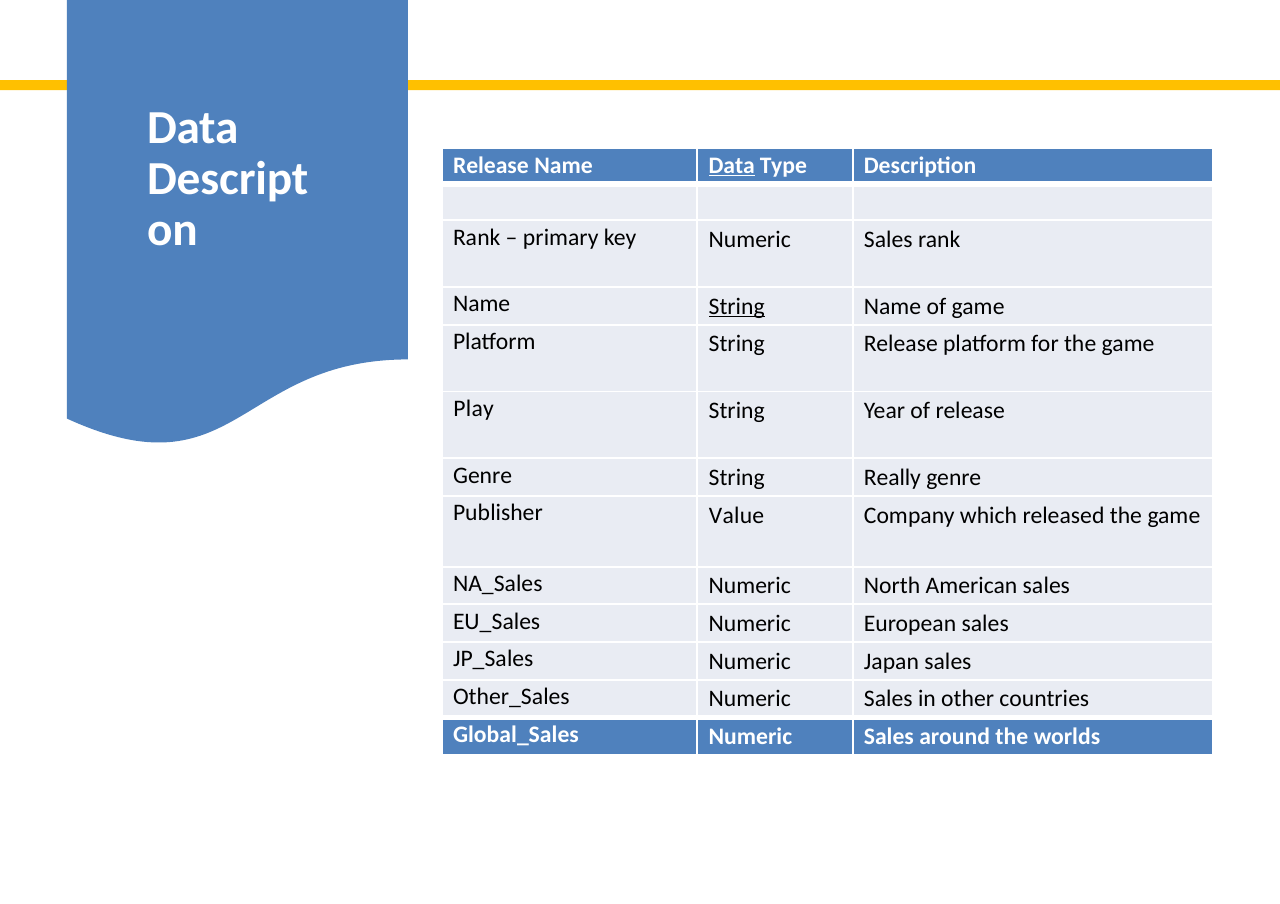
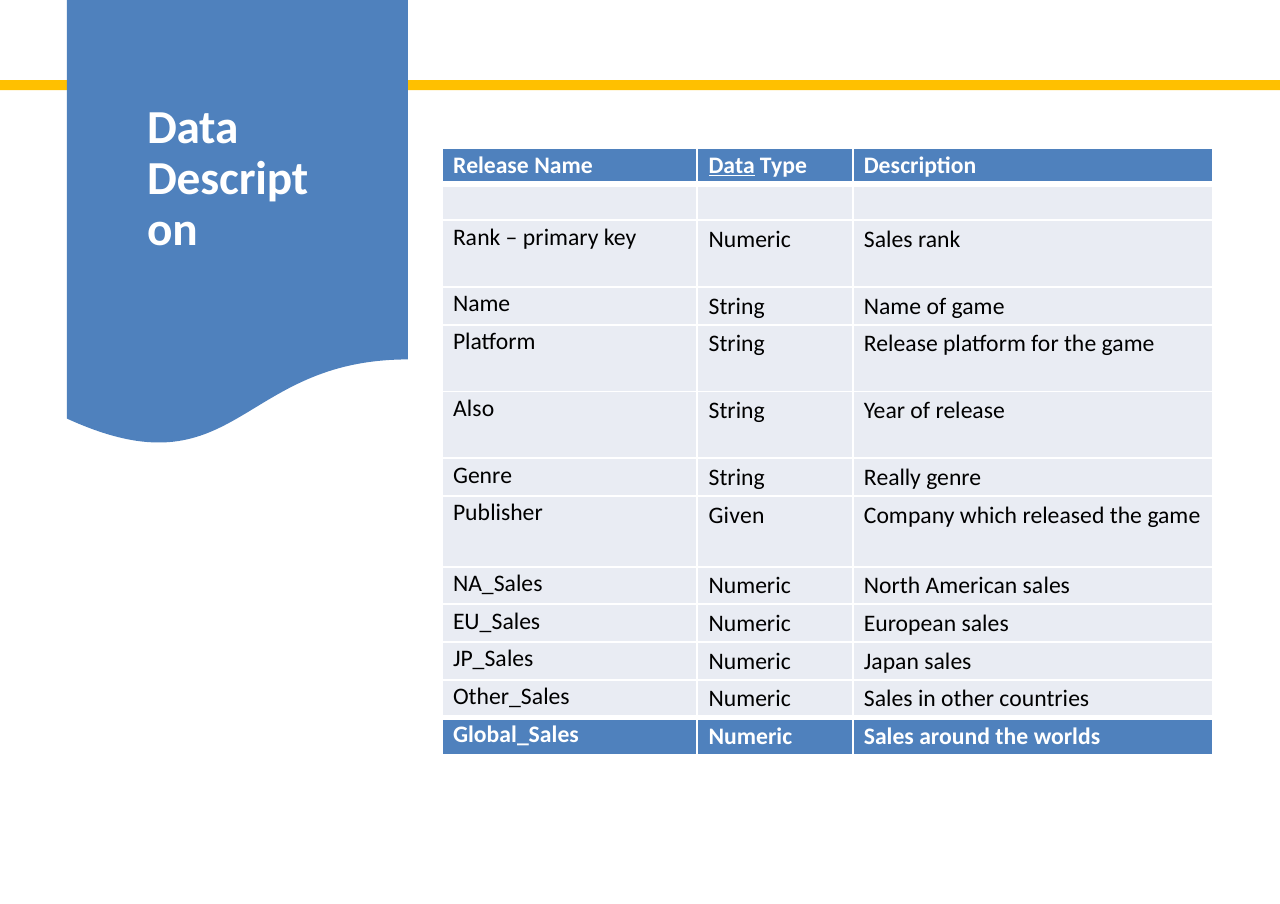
String underline: present -> none (737, 306)
Play: Play -> Also (474, 408)
Value: Value -> Given (737, 515)
